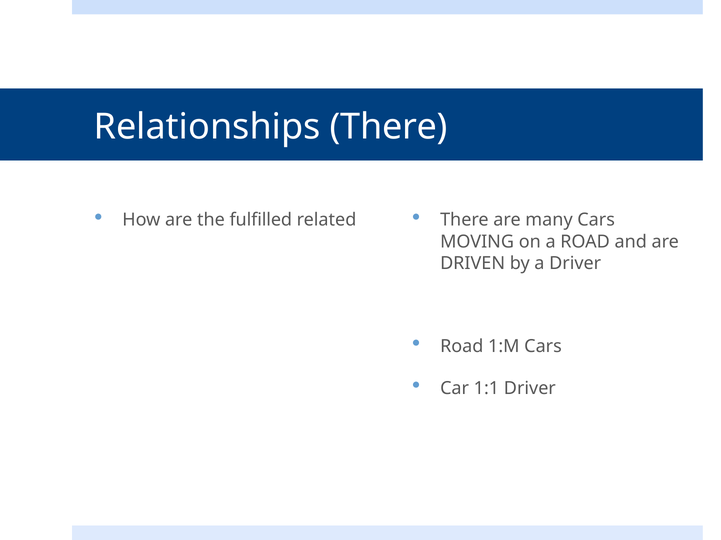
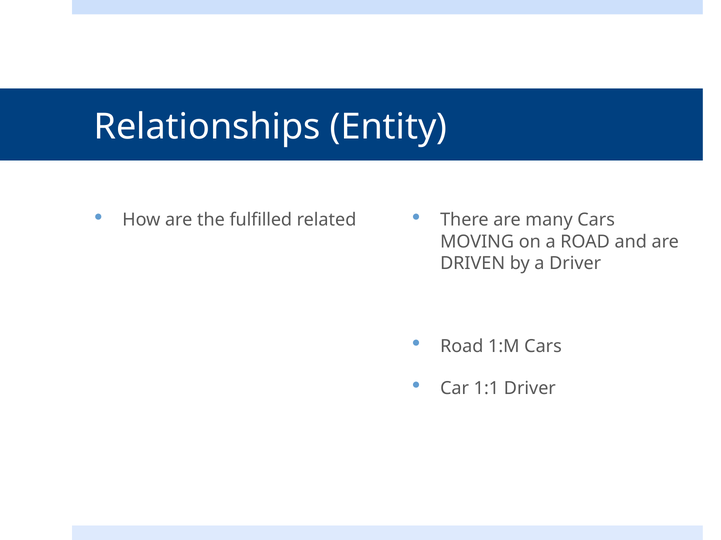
Relationships There: There -> Entity (389, 127)
